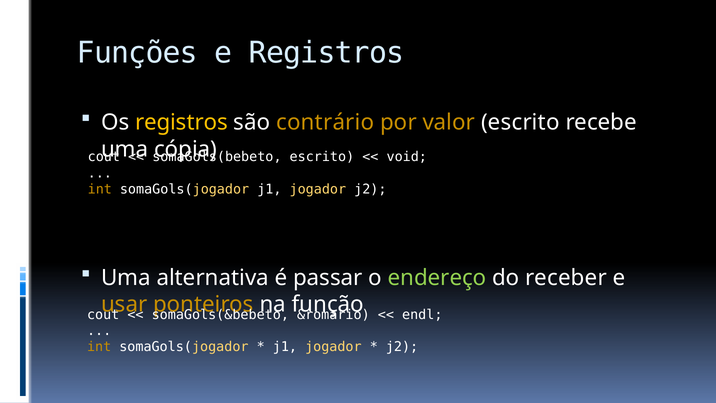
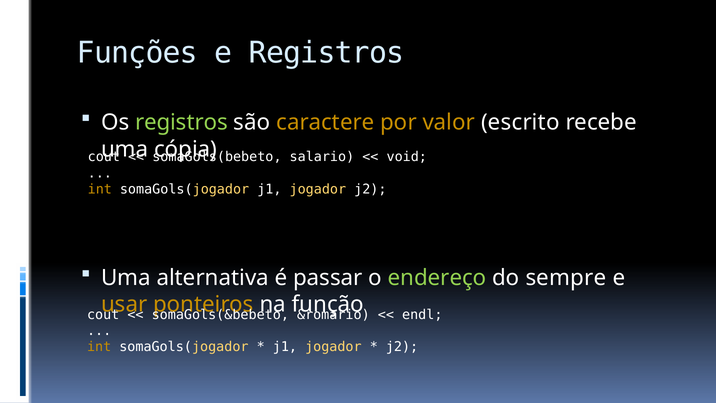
registros colour: yellow -> light green (181, 122)
contrário: contrário -> caractere (325, 122)
escrito: escrito -> salario (322, 157)
receber: receber -> sempre (566, 278)
